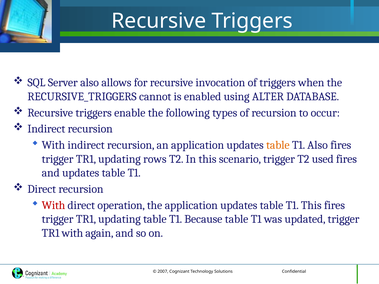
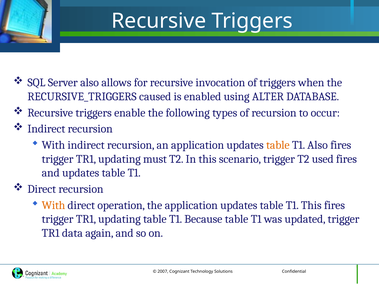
cannot: cannot -> caused (155, 97)
rows: rows -> must (155, 159)
With colour: red -> orange (53, 205)
TR1 with: with -> data (72, 233)
